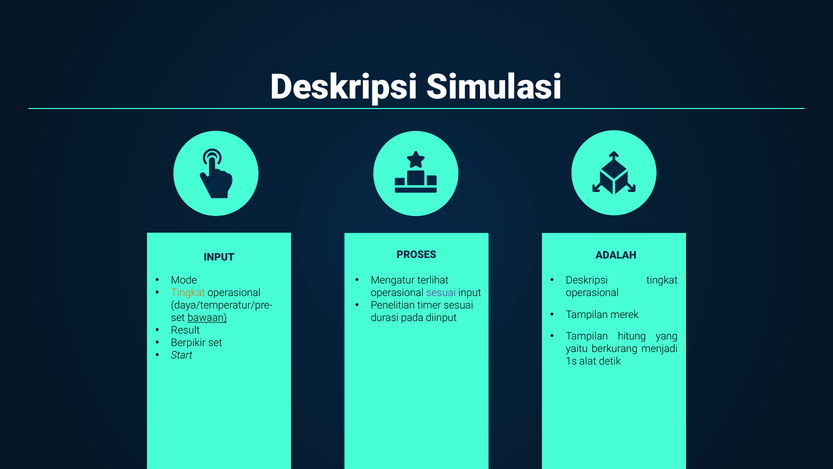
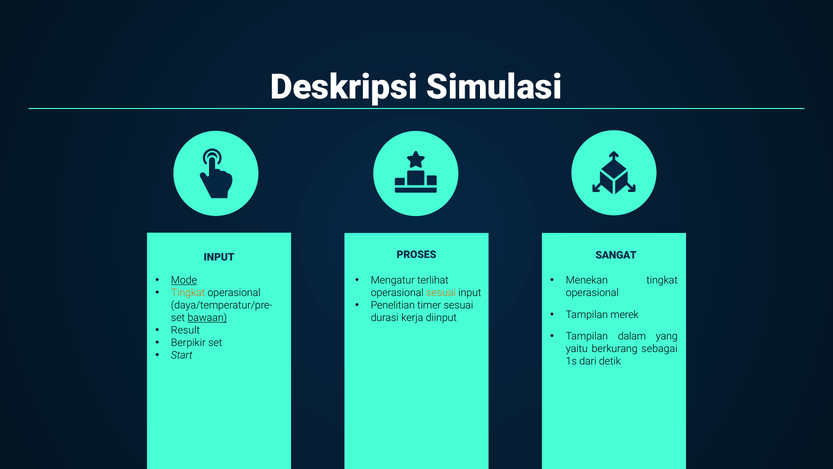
ADALAH: ADALAH -> SANGAT (616, 255)
Mode underline: none -> present (184, 280)
Deskripsi: Deskripsi -> Menekan (587, 280)
sesuai colour: purple -> orange (441, 292)
pada: pada -> kerja (412, 317)
hitung: hitung -> dalam (632, 336)
menjadi: menjadi -> sebagai (660, 349)
alat: alat -> dari (588, 361)
